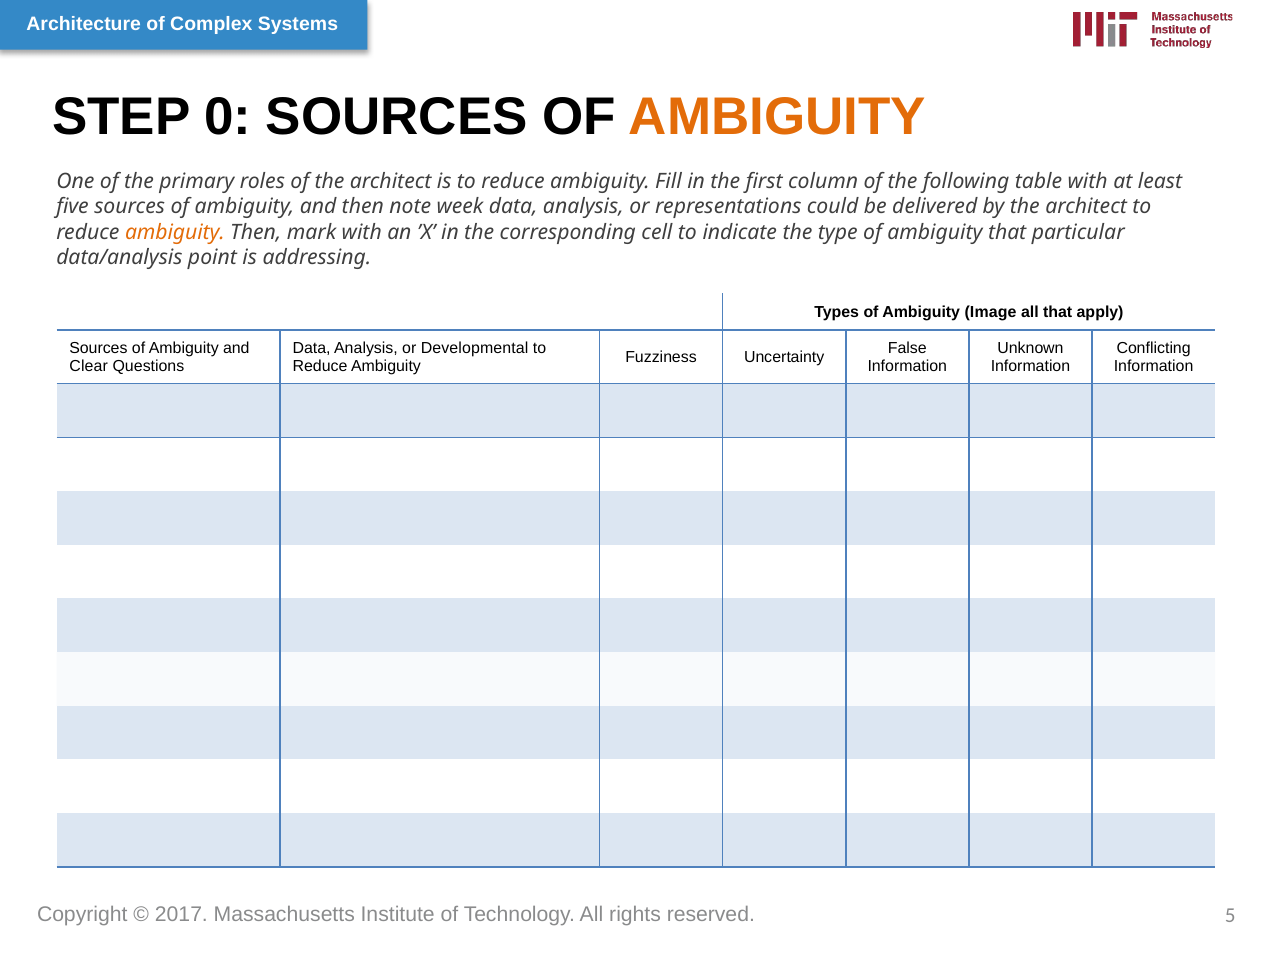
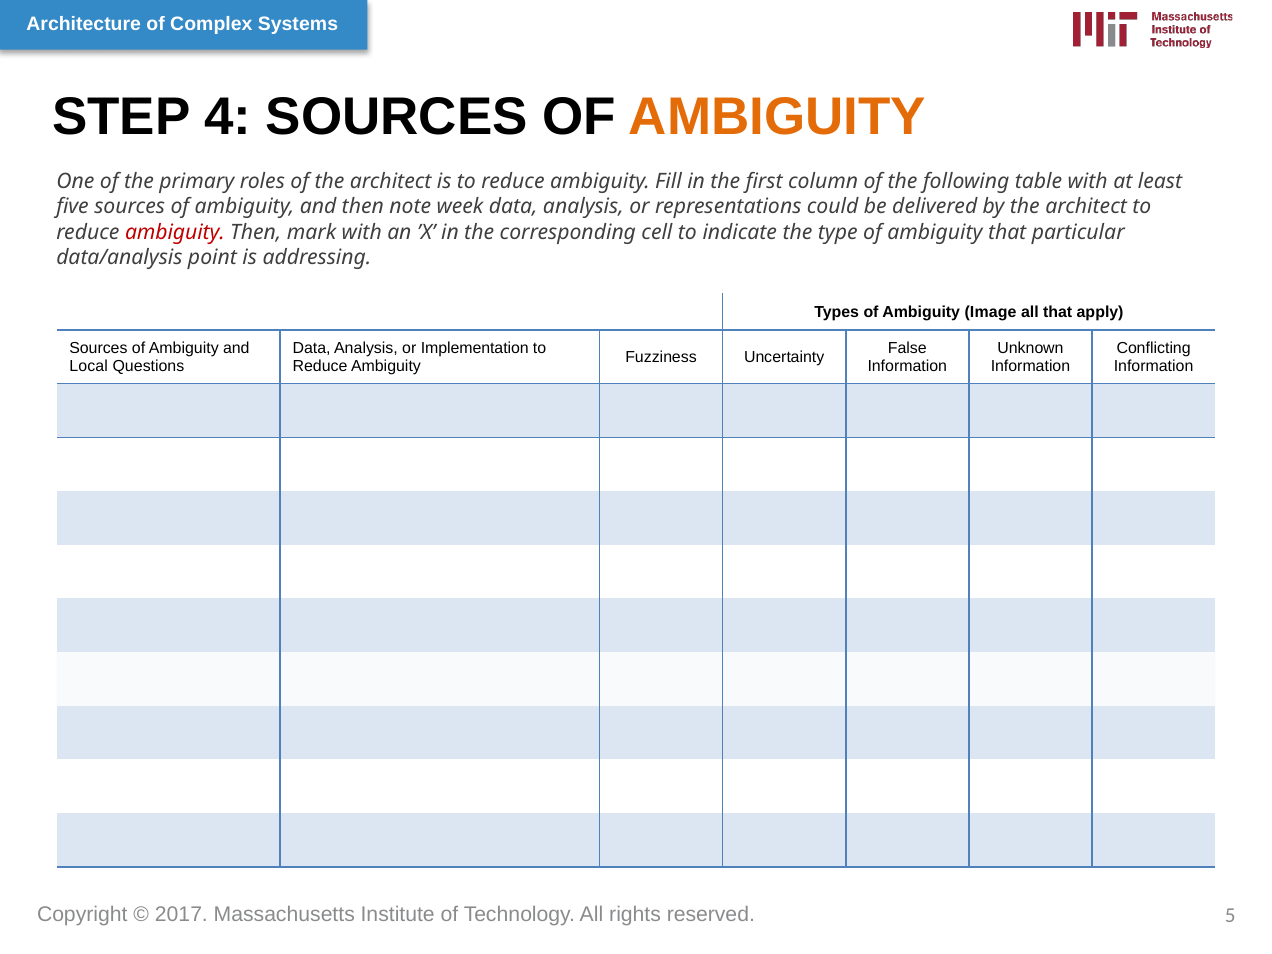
0: 0 -> 4 (228, 117)
ambiguity colour: orange -> red (175, 232)
Developmental: Developmental -> Implementation (475, 348)
Clear: Clear -> Local (89, 366)
